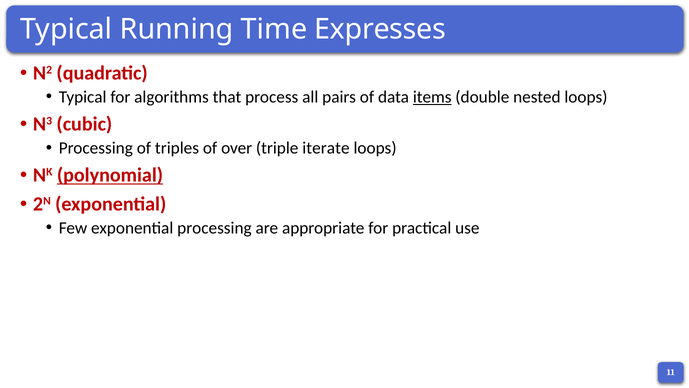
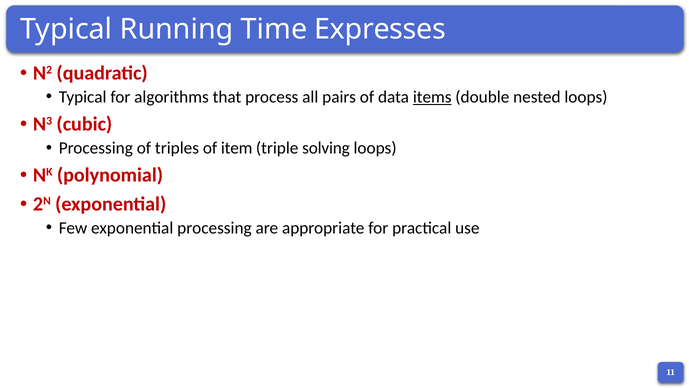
over: over -> item (237, 148)
iterate: iterate -> solving (326, 148)
polynomial underline: present -> none (110, 175)
